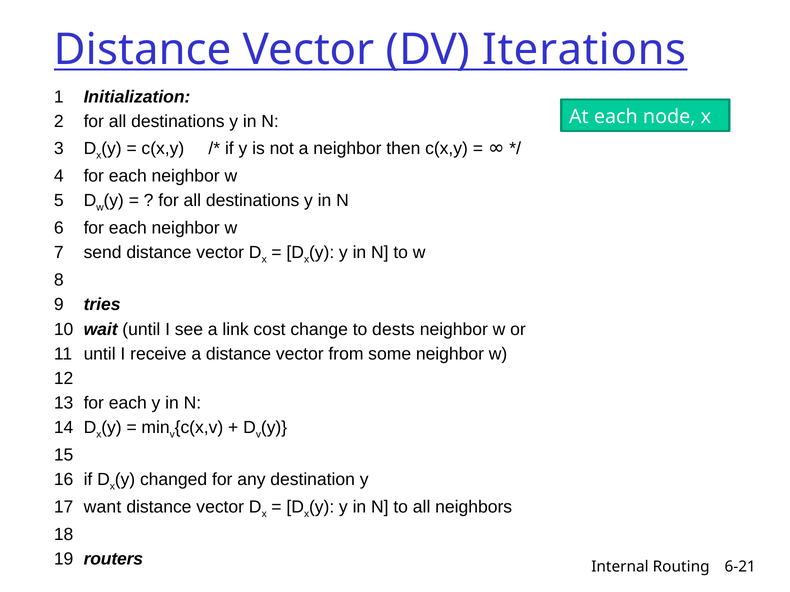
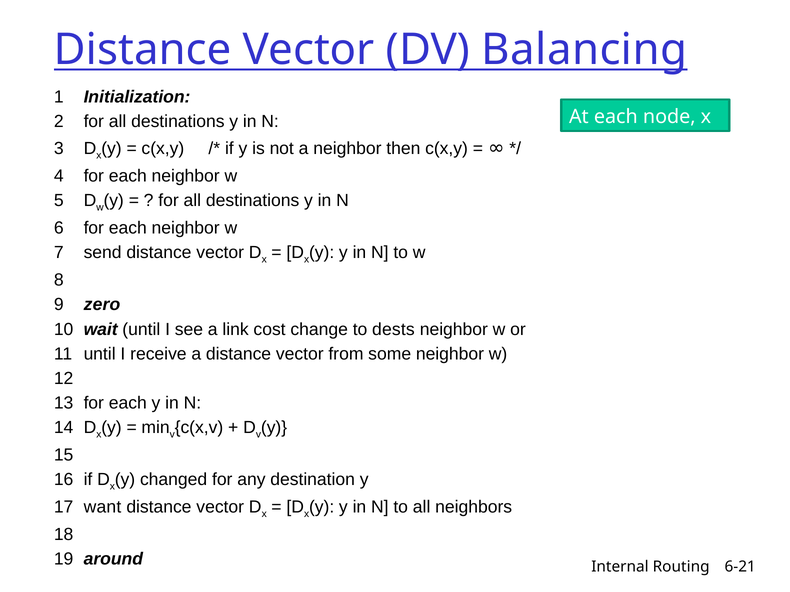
Iterations: Iterations -> Balancing (584, 50)
tries: tries -> zero (102, 305)
routers: routers -> around (113, 559)
